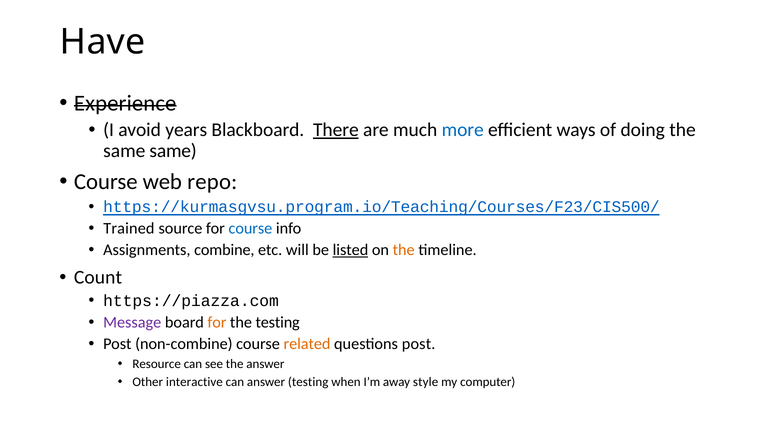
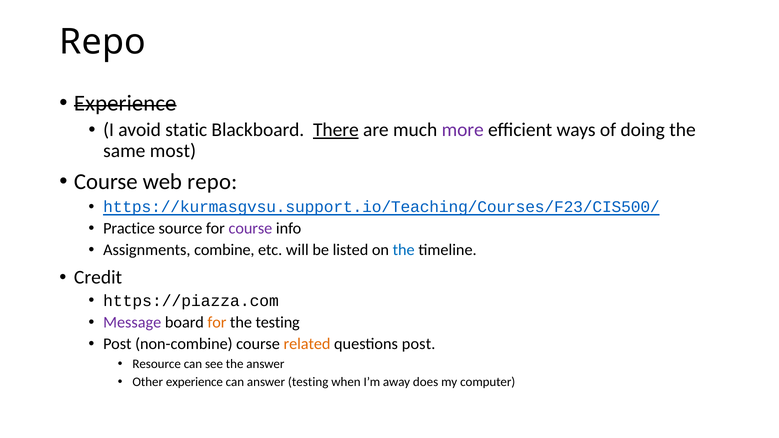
Have: Have -> Repo (103, 42)
years: years -> static (186, 130)
more colour: blue -> purple (463, 130)
same same: same -> most (173, 151)
https://kurmasgvsu.program.io/Teaching/Courses/F23/CIS500/: https://kurmasgvsu.program.io/Teaching/Courses/F23/CIS500/ -> https://kurmasgvsu.support.io/Teaching/Courses/F23/CIS500/ (381, 207)
Trained: Trained -> Practice (129, 229)
course colour: blue -> purple (250, 229)
listed underline: present -> none (350, 250)
the colour: orange -> blue (404, 250)
Count: Count -> Credit (98, 278)
Other interactive: interactive -> experience (194, 382)
style: style -> does (426, 382)
